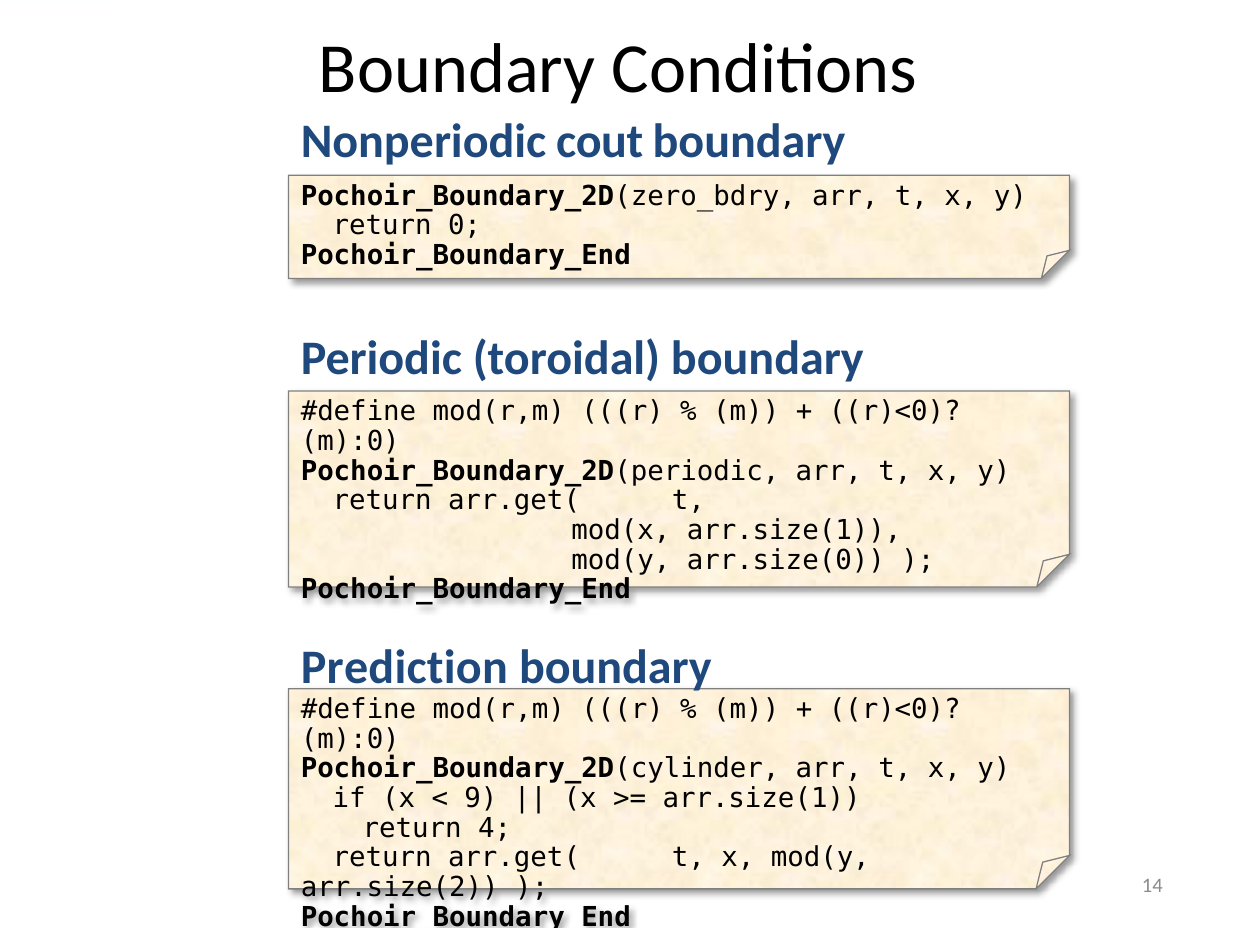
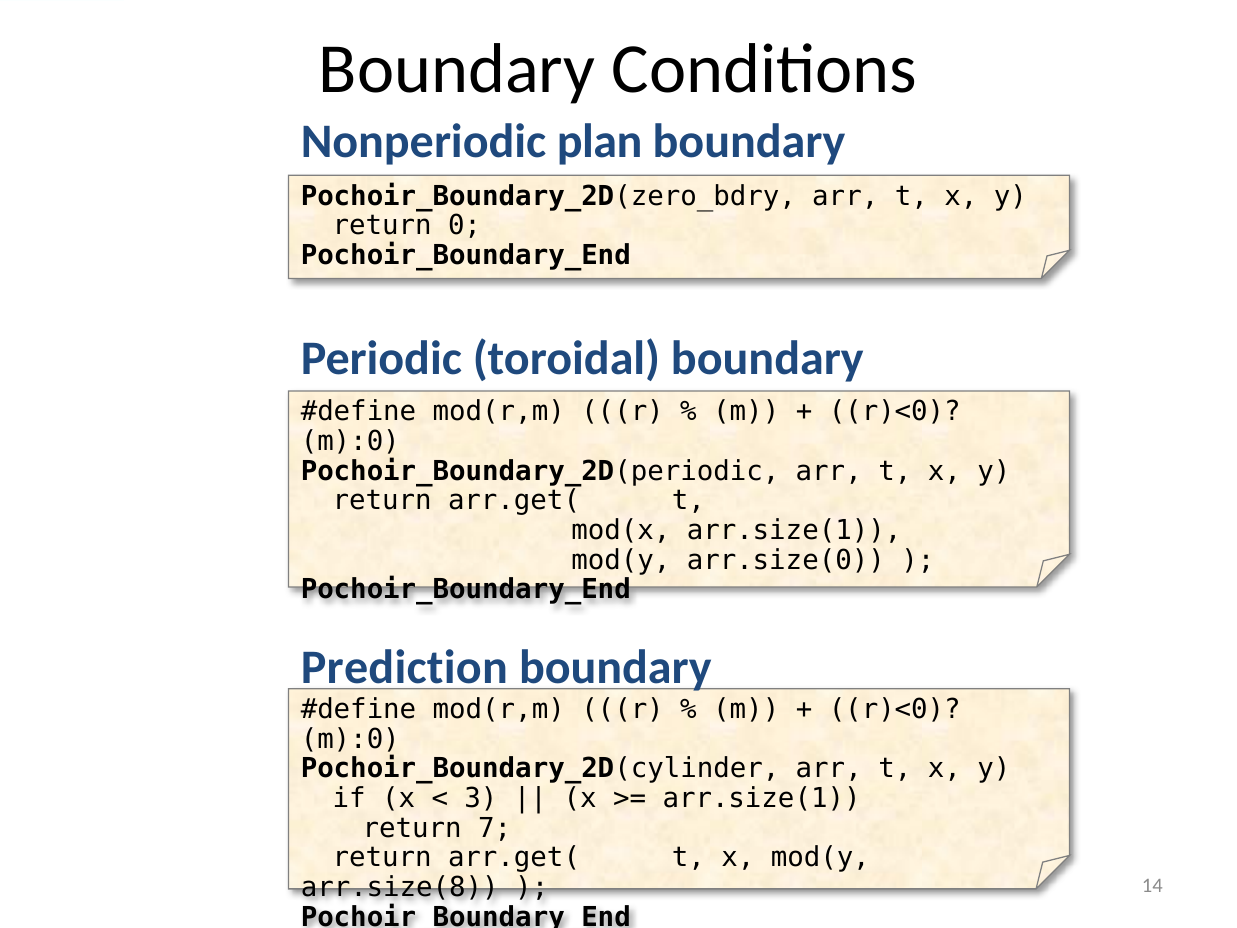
cout: cout -> plan (600, 141)
9: 9 -> 3 (481, 798)
4: 4 -> 7 (495, 828)
arr.size(2: arr.size(2 -> arr.size(8 (400, 887)
